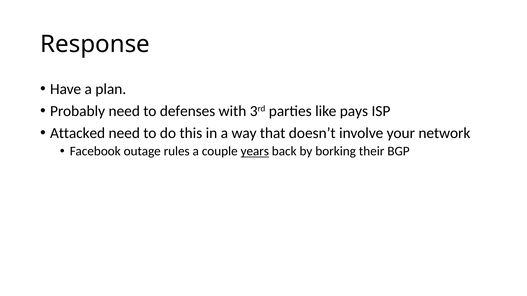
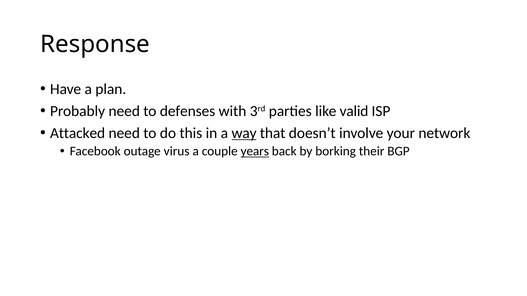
pays: pays -> valid (354, 111)
way underline: none -> present (244, 133)
rules: rules -> virus (177, 151)
